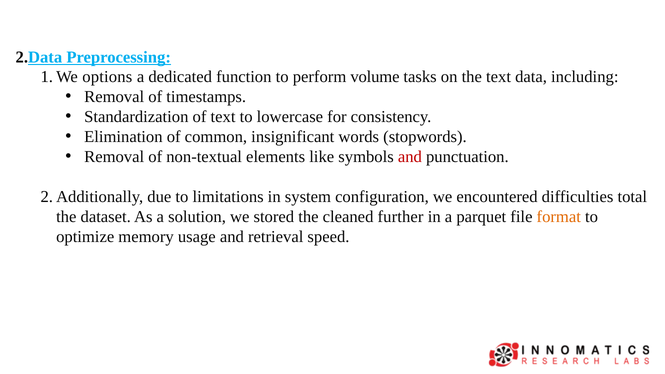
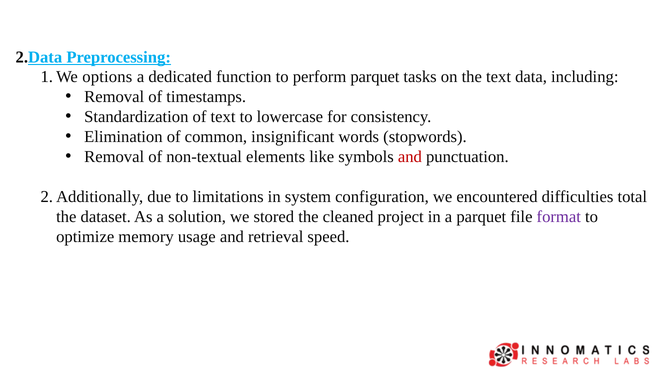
perform volume: volume -> parquet (375, 77)
further: further -> project (401, 217)
format colour: orange -> purple (559, 217)
